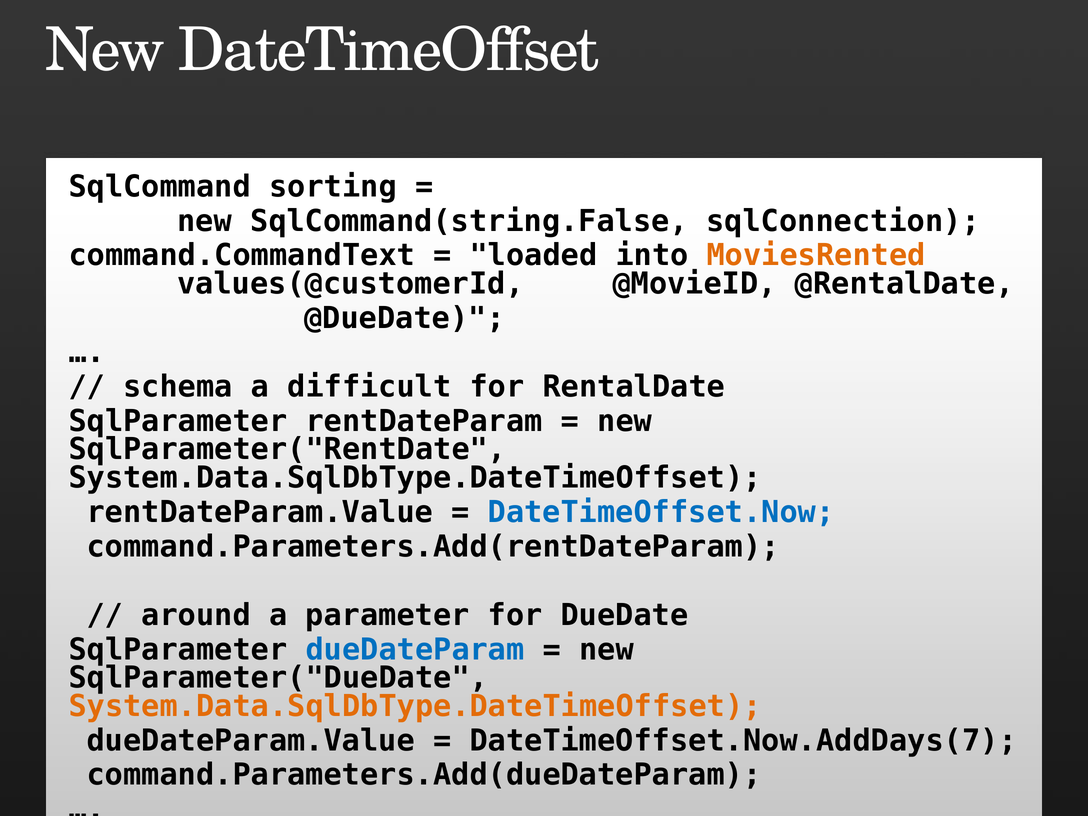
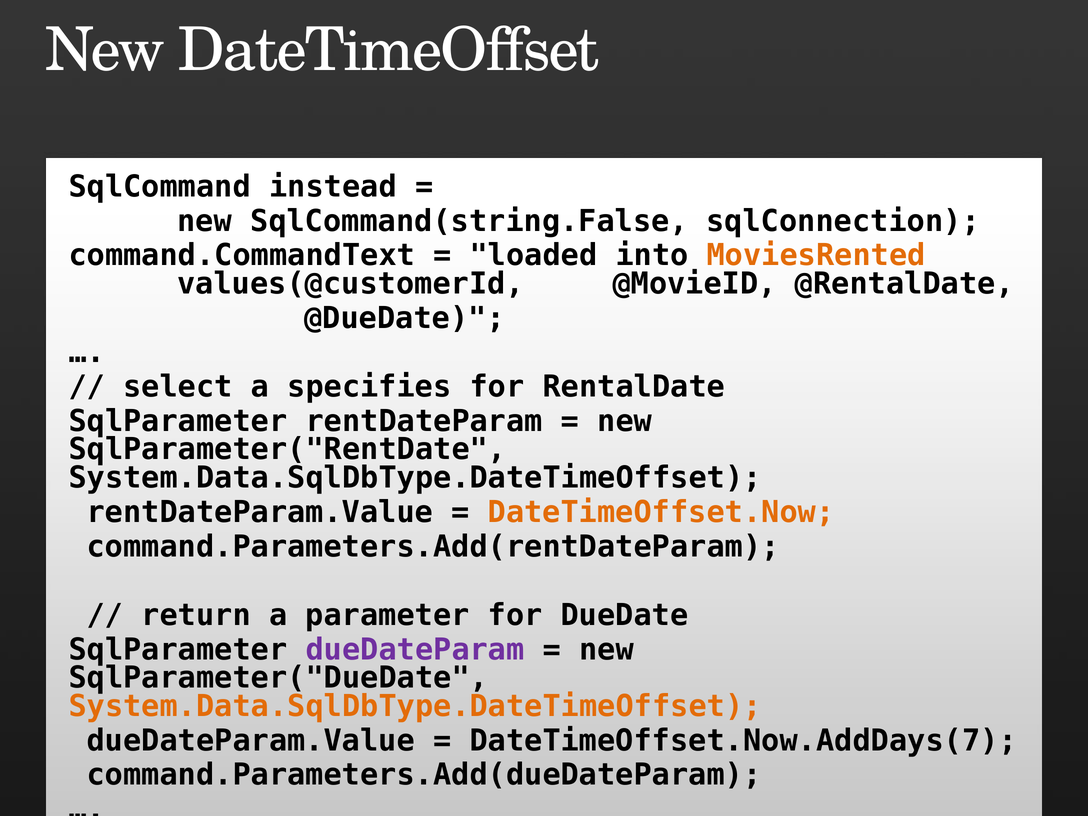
sorting: sorting -> instead (333, 187)
schema: schema -> select (178, 387)
difficult: difficult -> specifies (369, 387)
DateTimeOffset.Now colour: blue -> orange (661, 512)
around: around -> return (196, 615)
dueDateParam colour: blue -> purple (415, 650)
